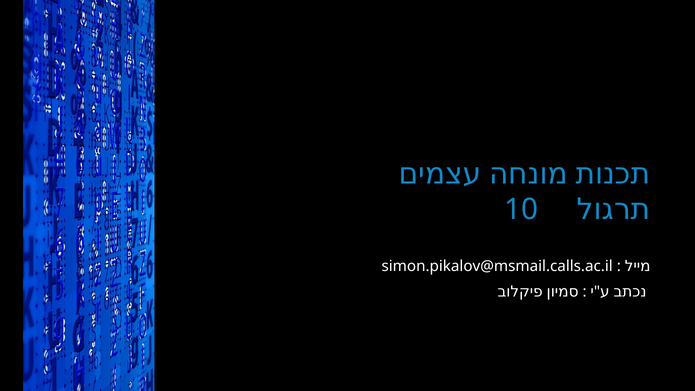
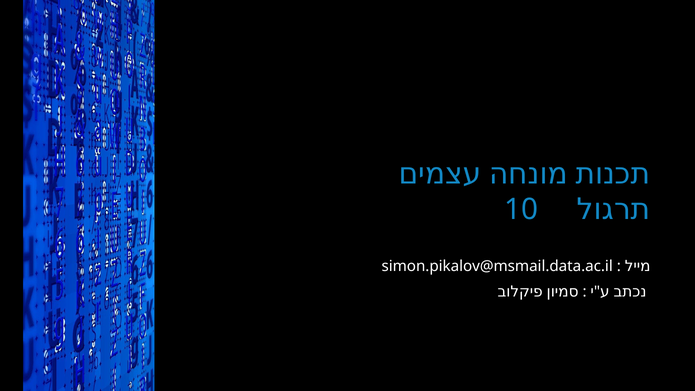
simon.pikalov@msmail.calls.ac.il: simon.pikalov@msmail.calls.ac.il -> simon.pikalov@msmail.data.ac.il (497, 266)
